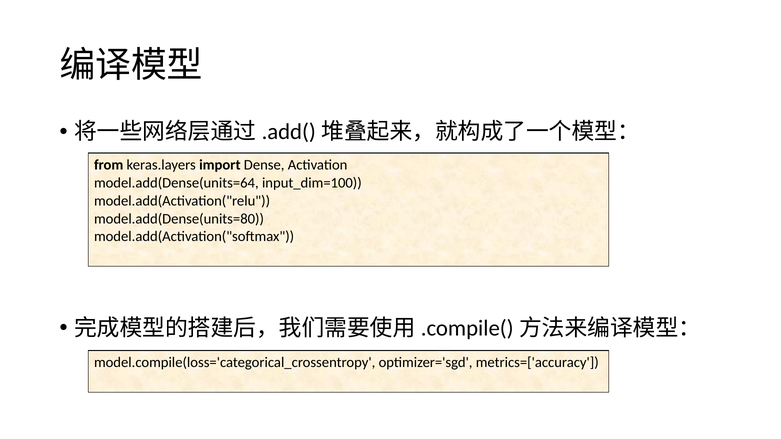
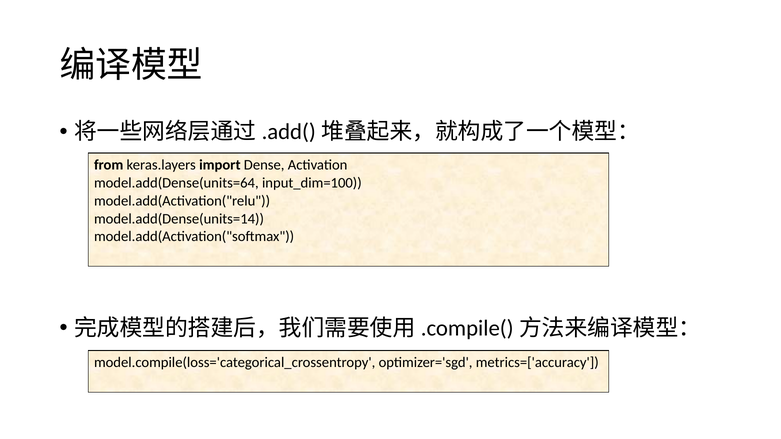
model.add(Dense(units=80: model.add(Dense(units=80 -> model.add(Dense(units=14 (179, 219)
